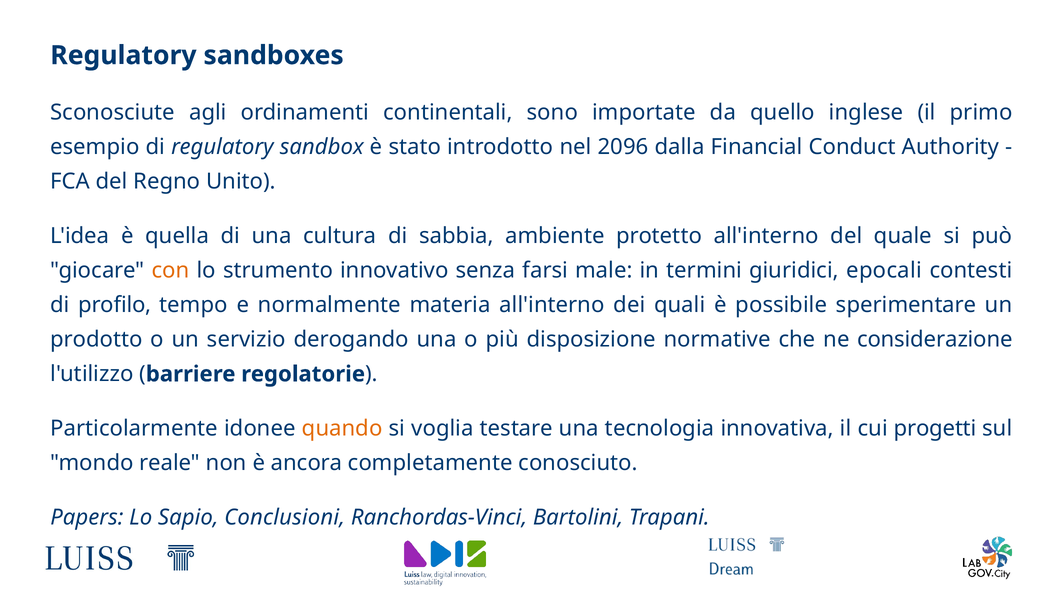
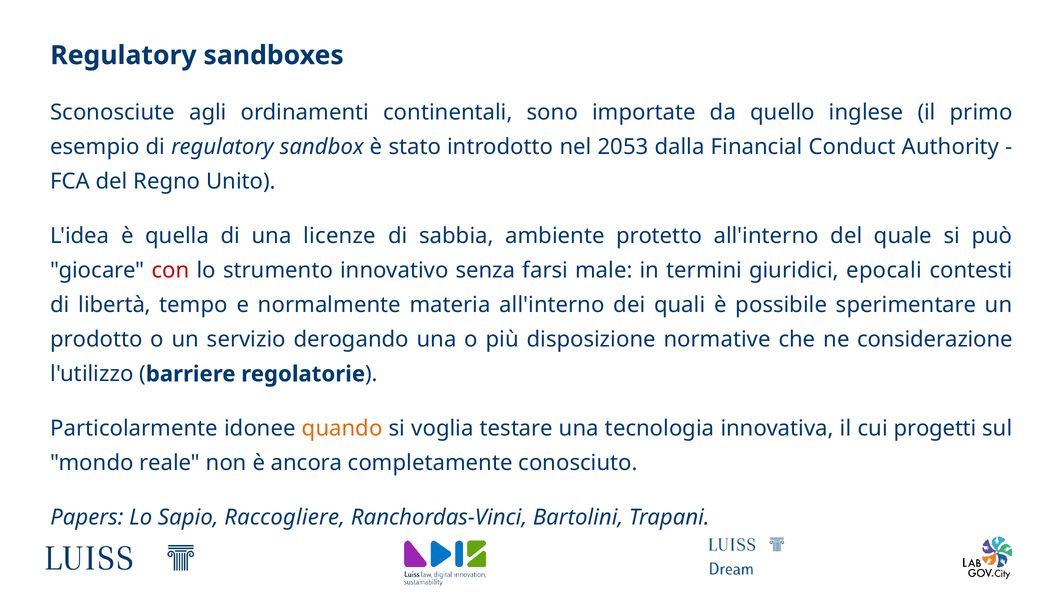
2096: 2096 -> 2053 (623, 147)
cultura: cultura -> licenze (340, 236)
con colour: orange -> red (171, 270)
profilo: profilo -> libertà (115, 305)
Conclusioni: Conclusioni -> Raccogliere (285, 518)
